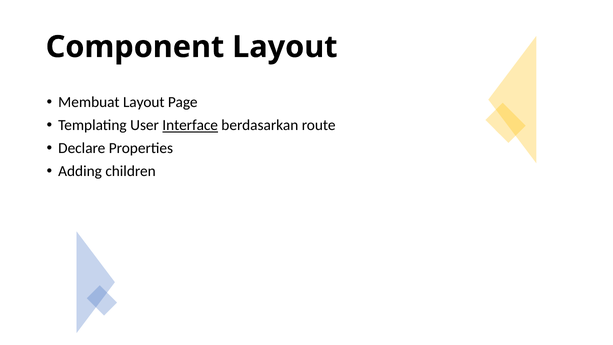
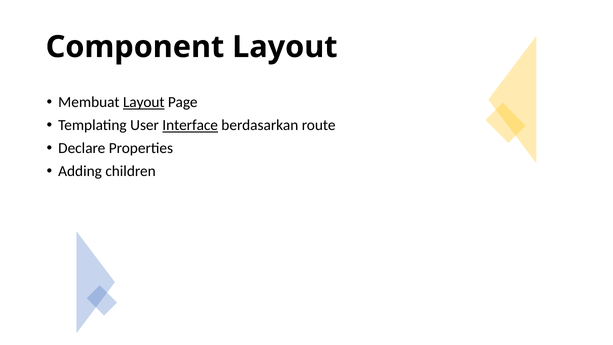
Layout underline: none -> present (144, 102)
